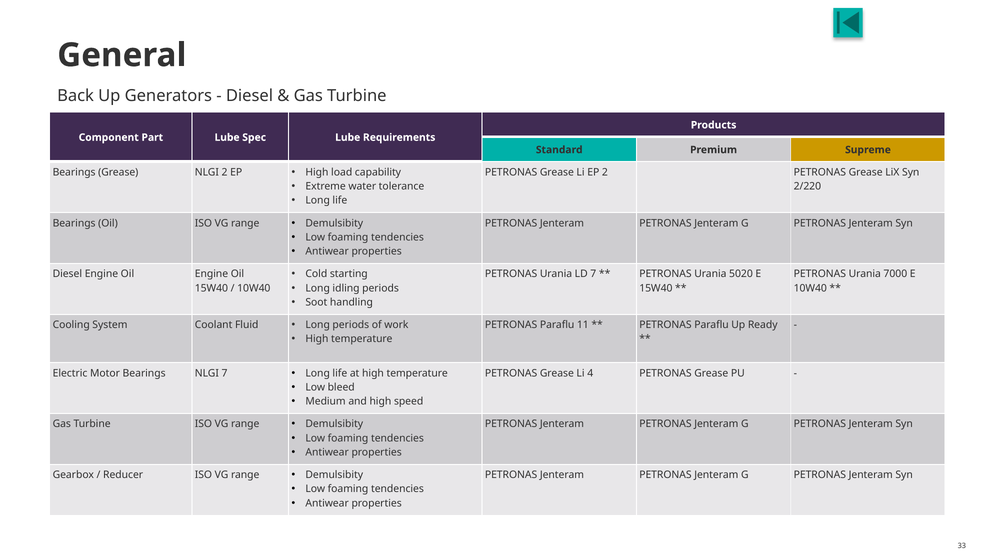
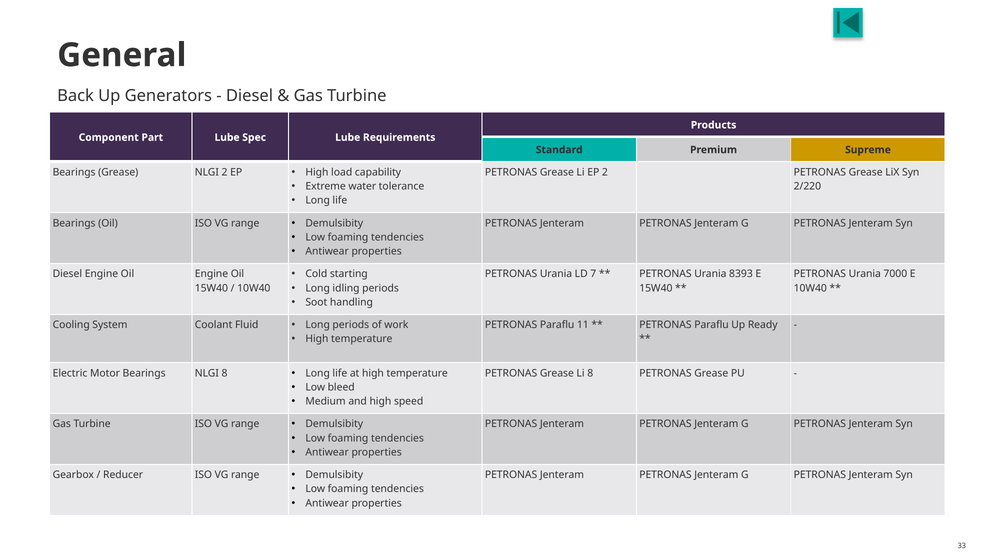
5020: 5020 -> 8393 (741, 274)
NLGI 7: 7 -> 8 (225, 373)
Li 4: 4 -> 8 (590, 373)
